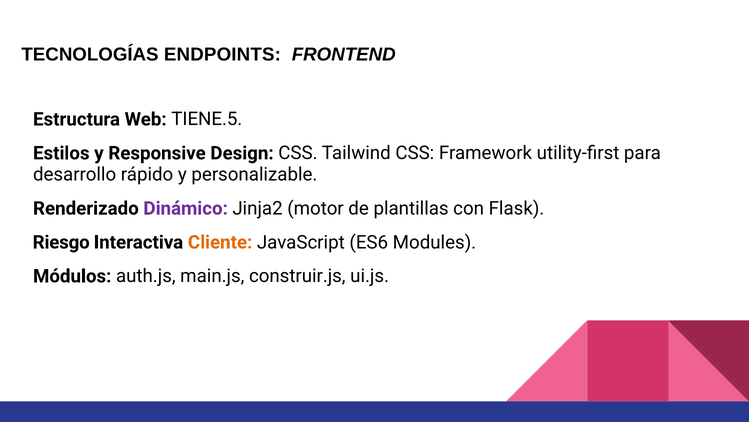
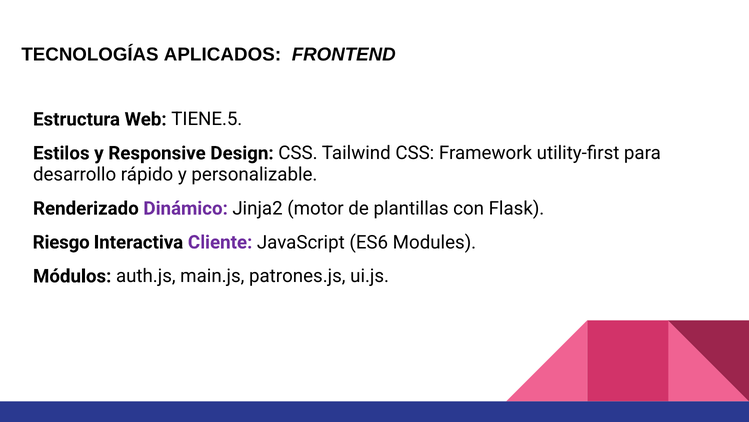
ENDPOINTS: ENDPOINTS -> APLICADOS (222, 54)
Cliente colour: orange -> purple (220, 242)
construir.js: construir.js -> patrones.js (297, 276)
